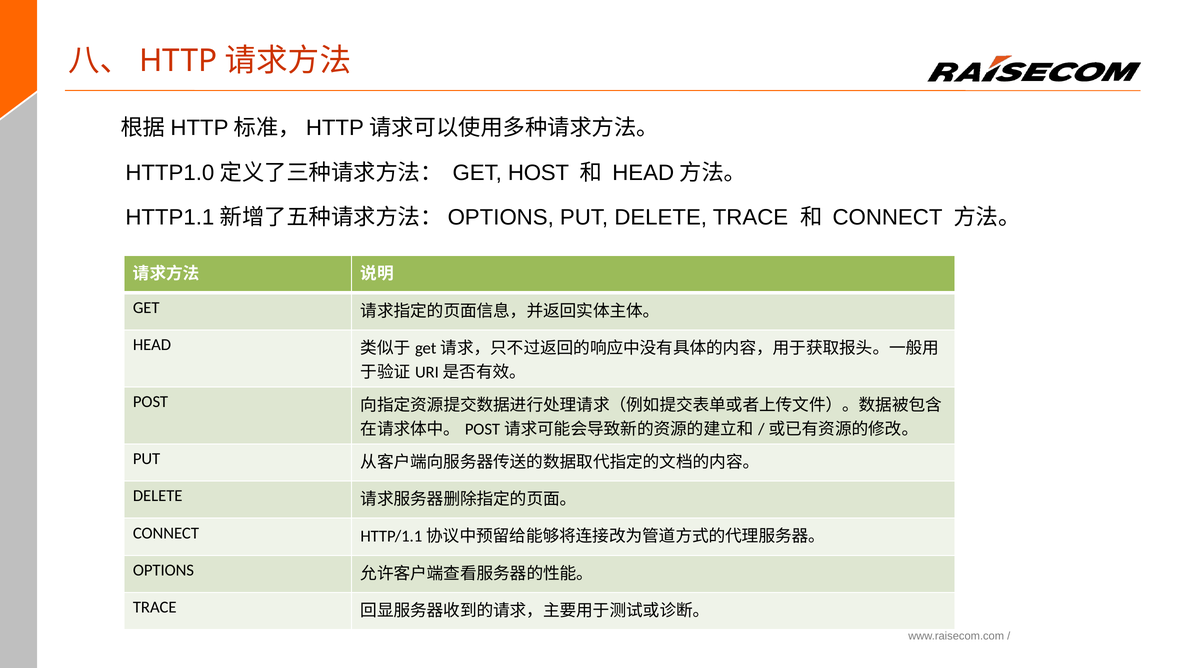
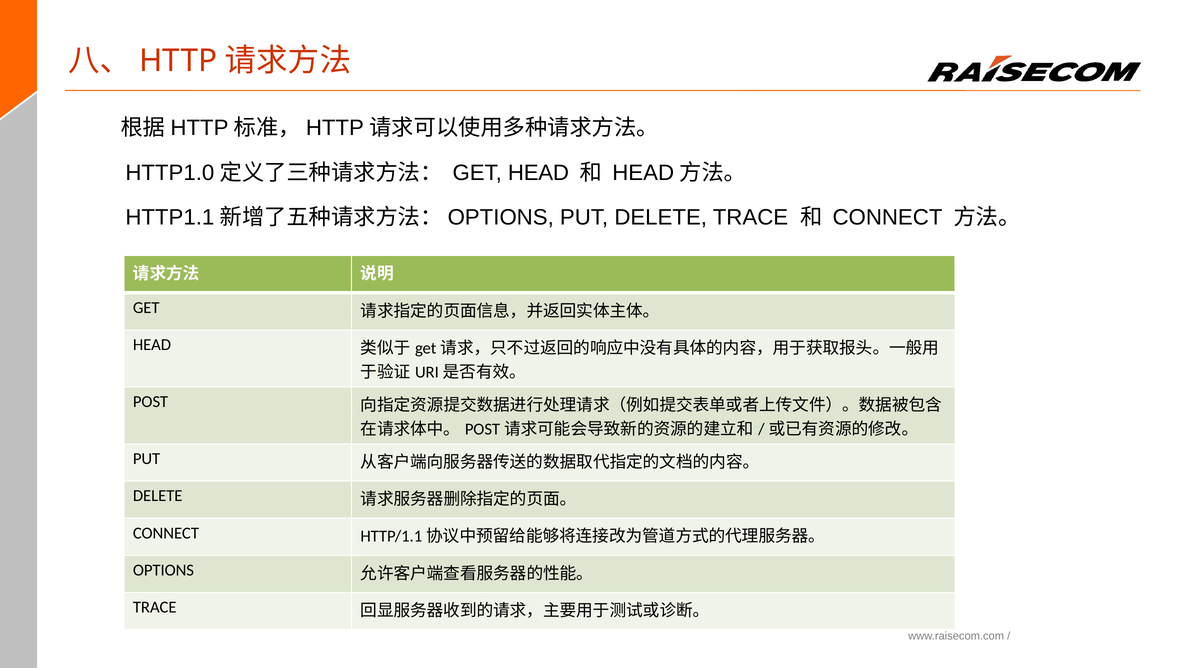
GET HOST: HOST -> HEAD (538, 173)
